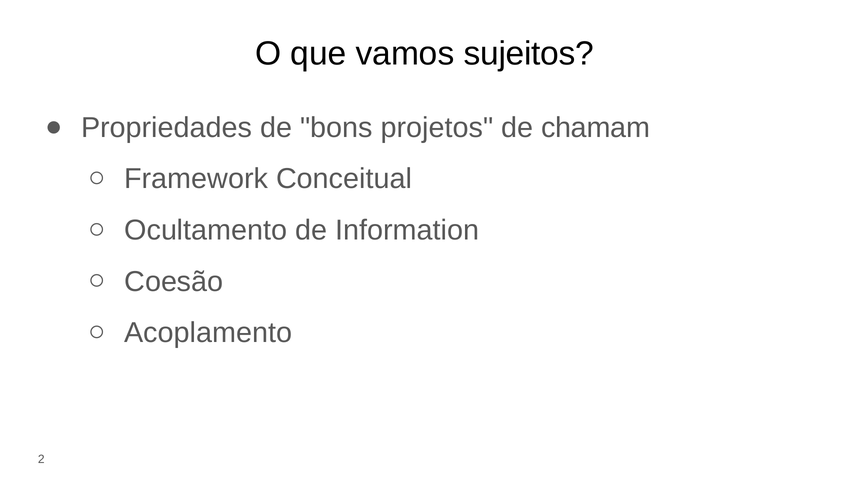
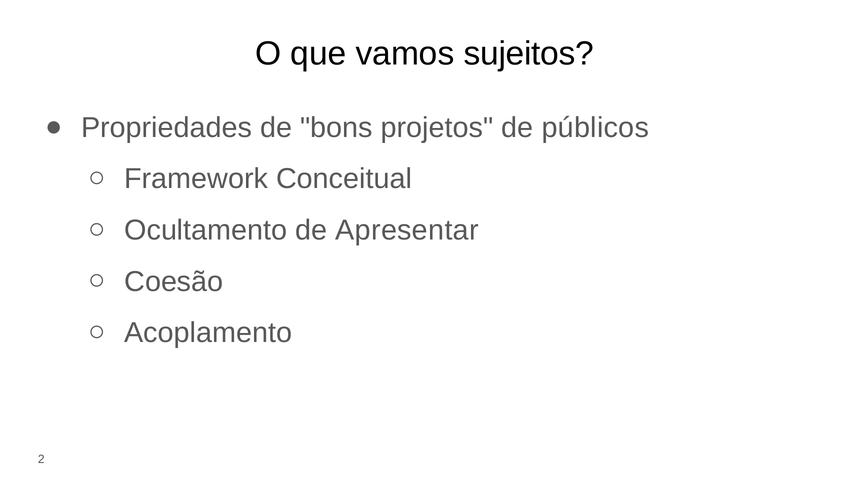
chamam: chamam -> públicos (595, 128)
Information: Information -> Apresentar (407, 230)
